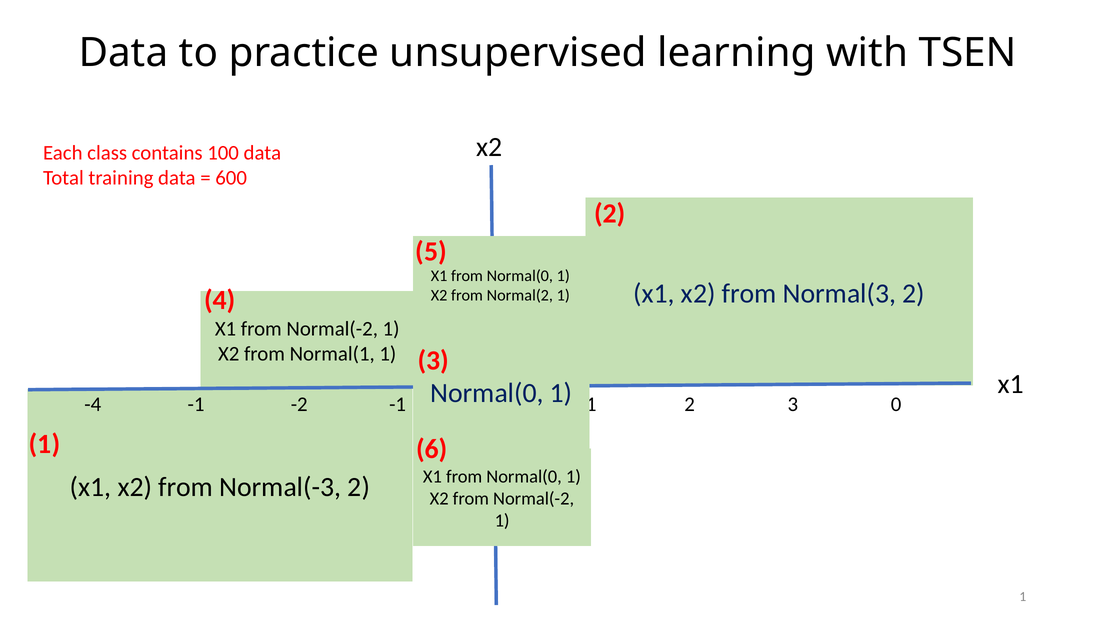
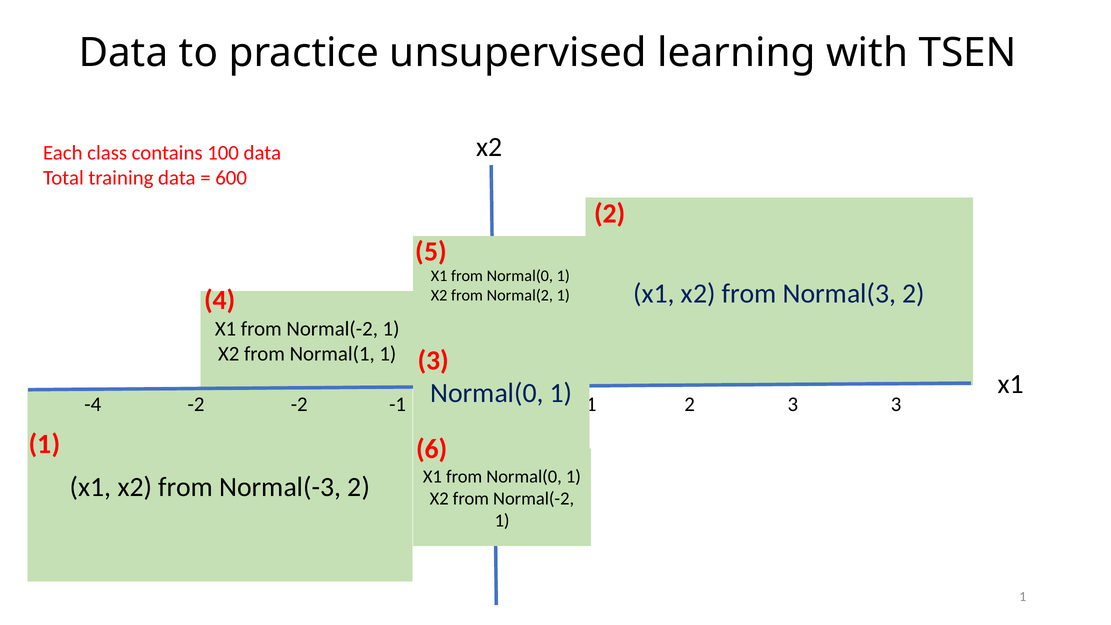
-1: -1 -> -2 (196, 404)
0: 0 -> 3 (896, 404)
